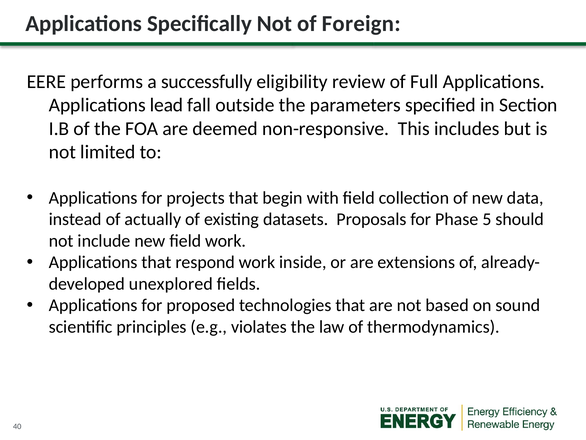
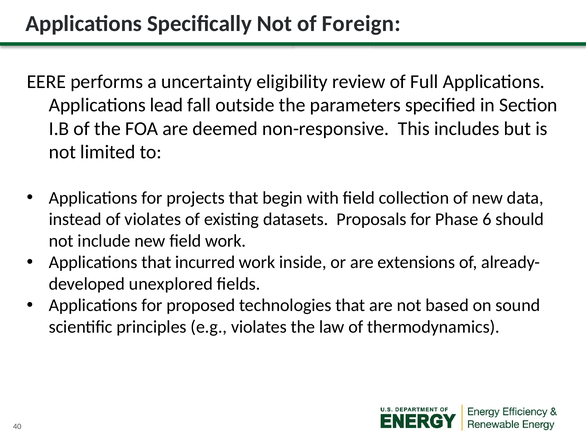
successfully: successfully -> uncertainty (207, 82)
of actually: actually -> violates (153, 219)
5: 5 -> 6 (487, 219)
respond: respond -> incurred (205, 262)
